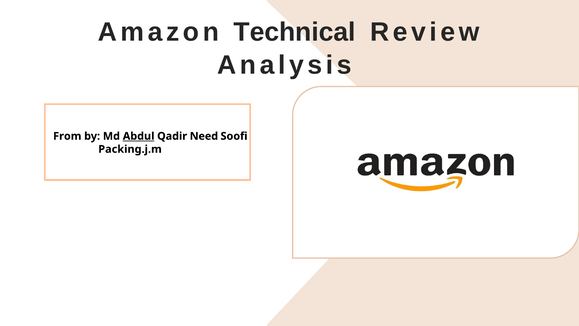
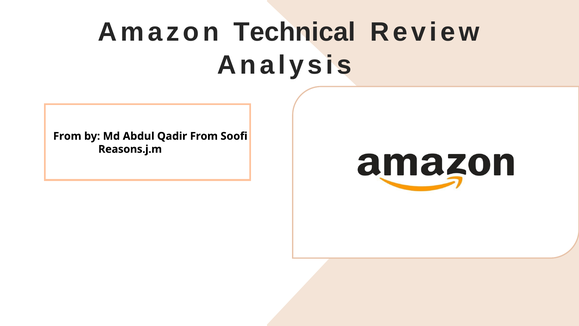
Abdul underline: present -> none (139, 136)
Qadir Need: Need -> From (204, 136)
Packing.j.m: Packing.j.m -> Reasons.j.m (130, 149)
